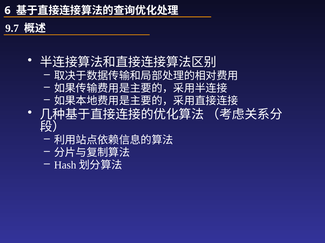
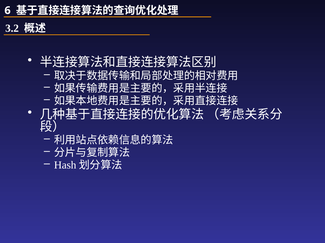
9.7: 9.7 -> 3.2 (12, 28)
